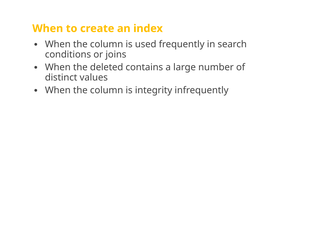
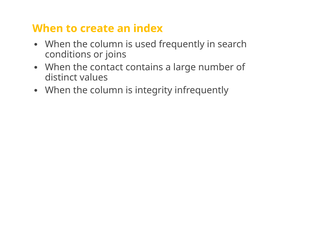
deleted: deleted -> contact (107, 67)
